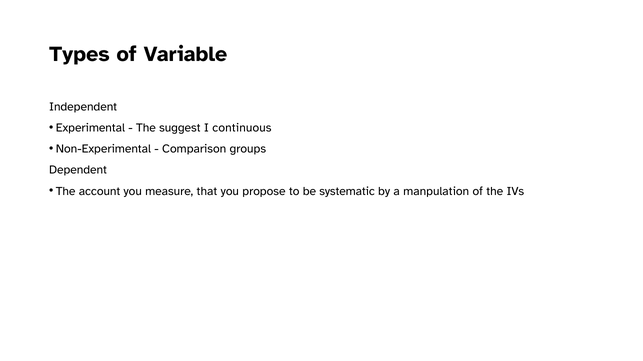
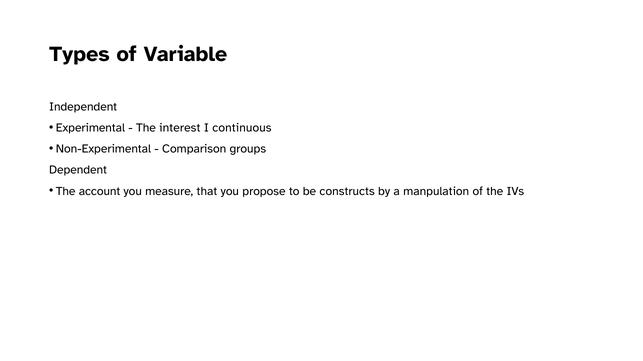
suggest: suggest -> interest (180, 128)
systematic: systematic -> constructs (347, 191)
